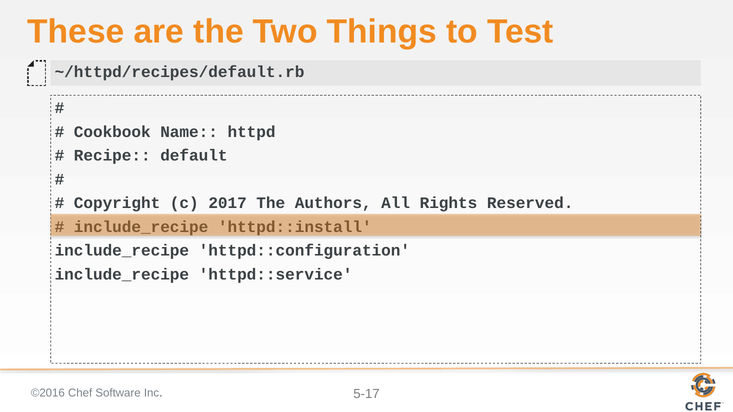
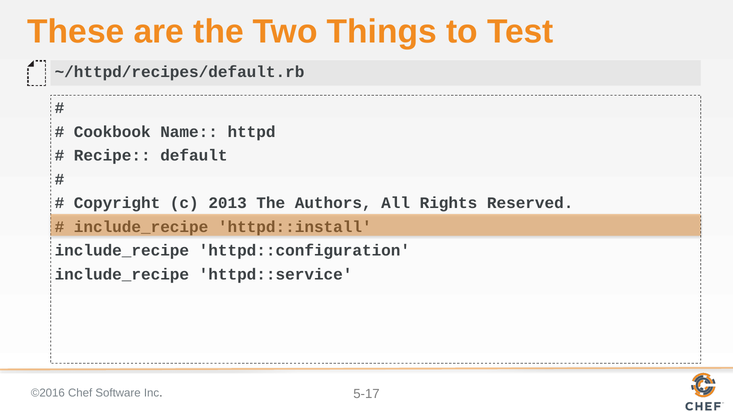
2017: 2017 -> 2013 (228, 203)
